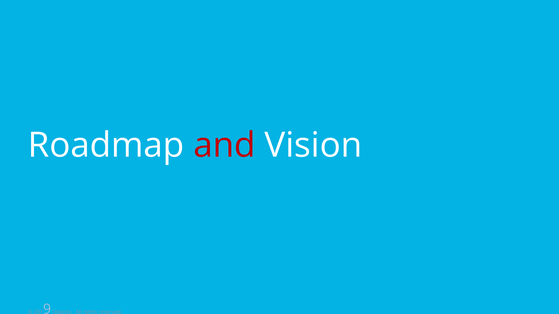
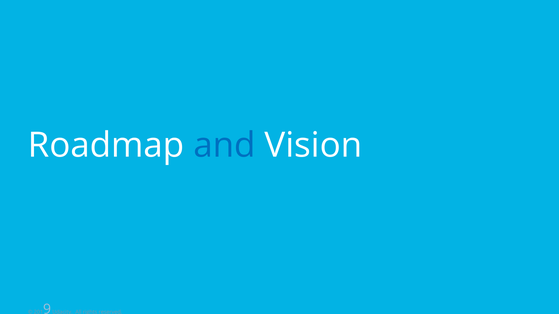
and colour: red -> blue (225, 146)
